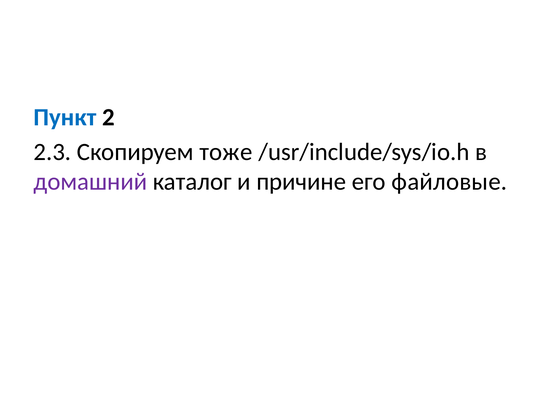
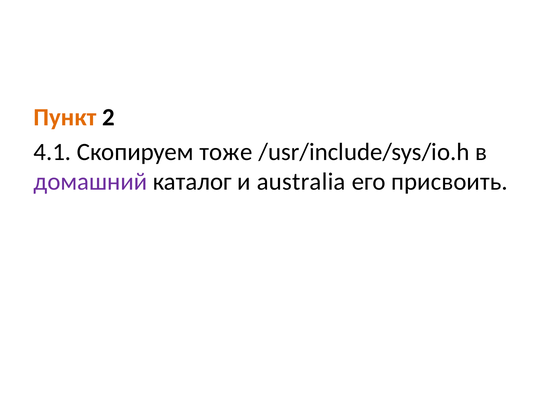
Пункт colour: blue -> orange (65, 117)
2.3: 2.3 -> 4.1 (52, 152)
причине: причине -> australia (301, 182)
файловые: файловые -> присвоить (450, 182)
